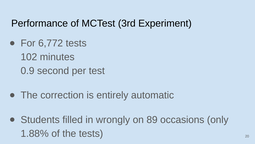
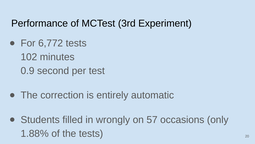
89: 89 -> 57 (152, 119)
